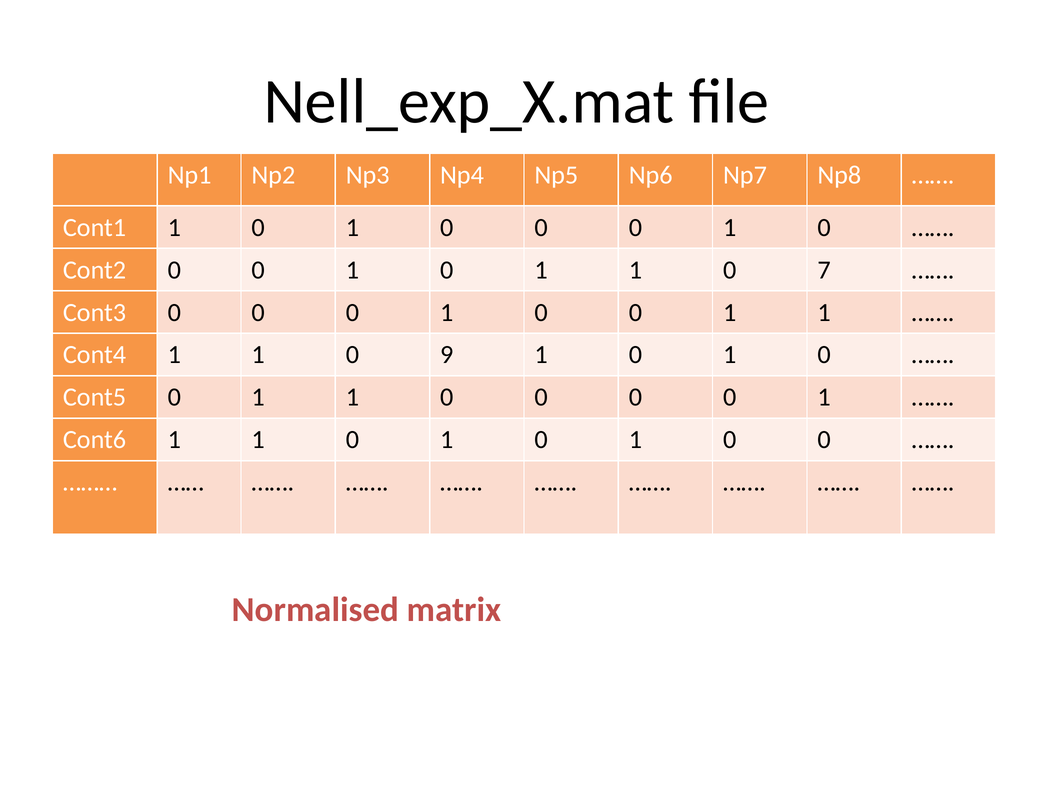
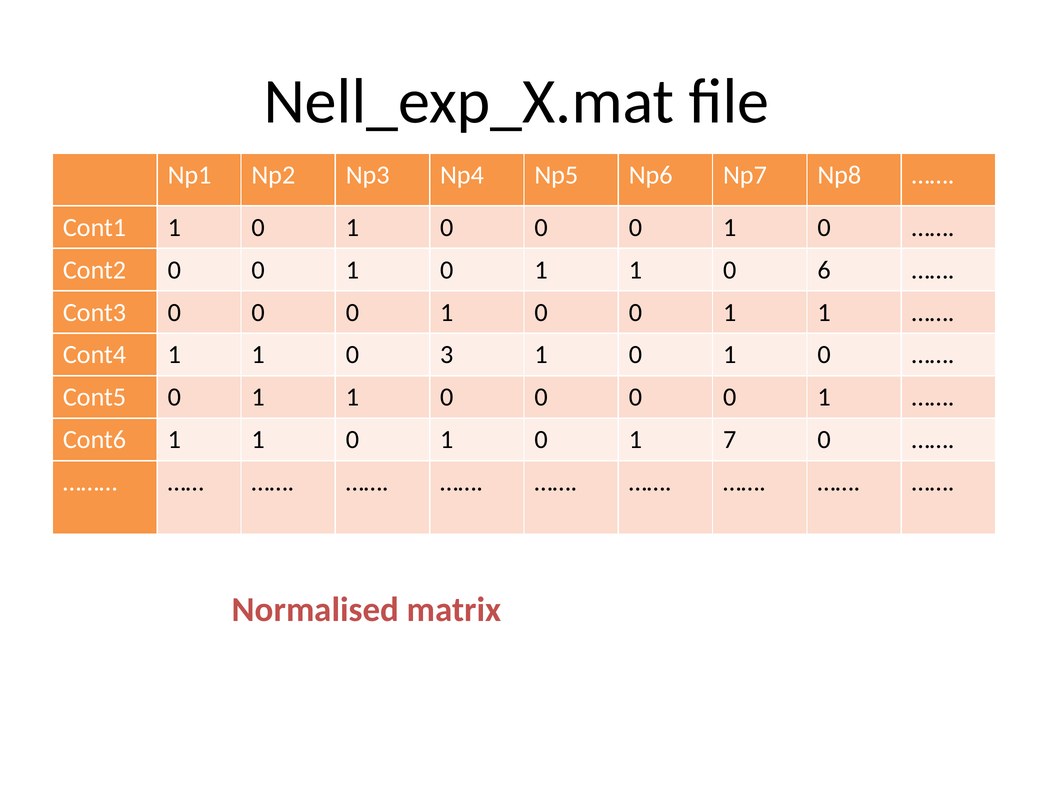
7: 7 -> 6 (824, 270)
9: 9 -> 3 (447, 355)
0: 0 -> 7 (730, 440)
